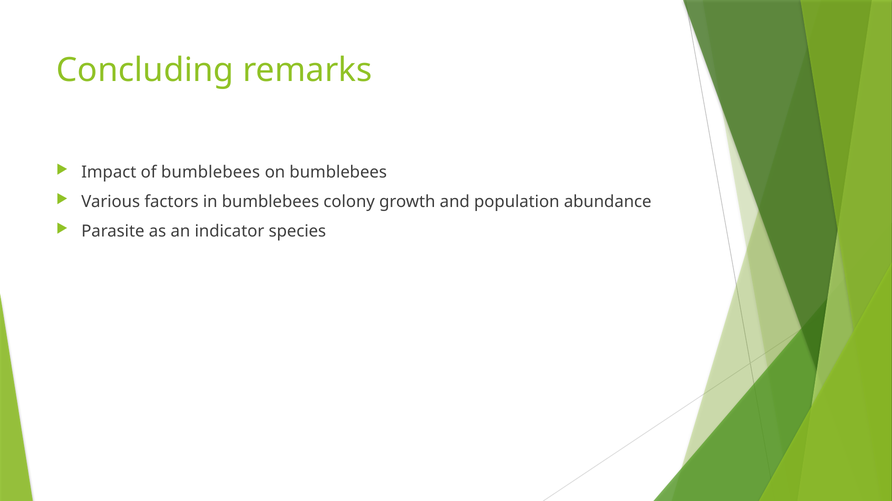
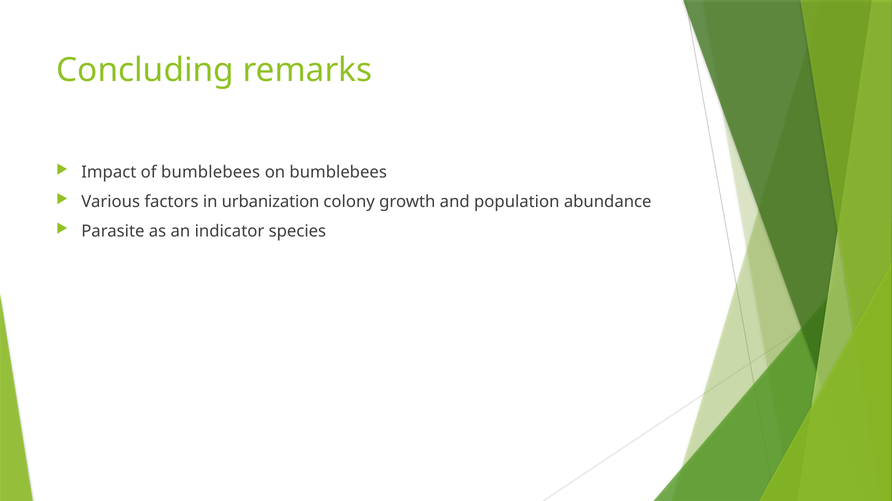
in bumblebees: bumblebees -> urbanization (271, 202)
